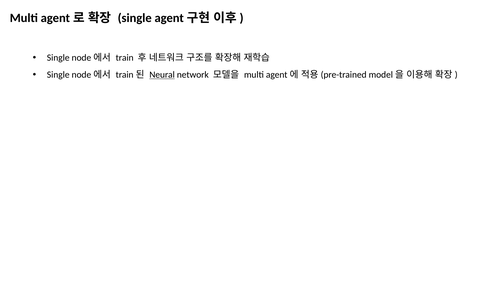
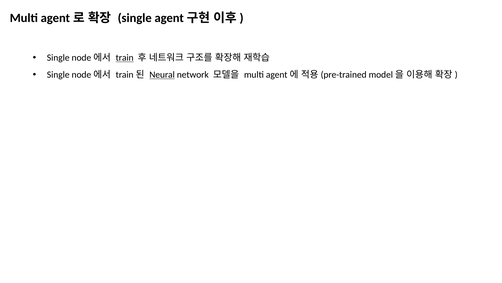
train underline: none -> present (125, 58)
